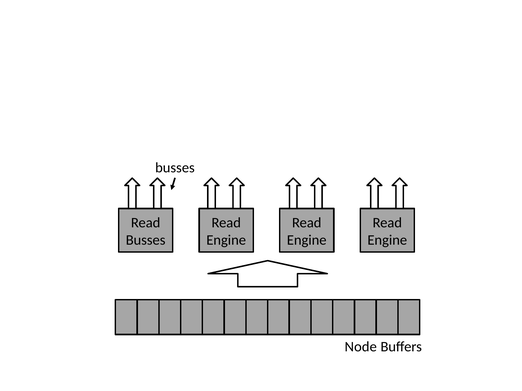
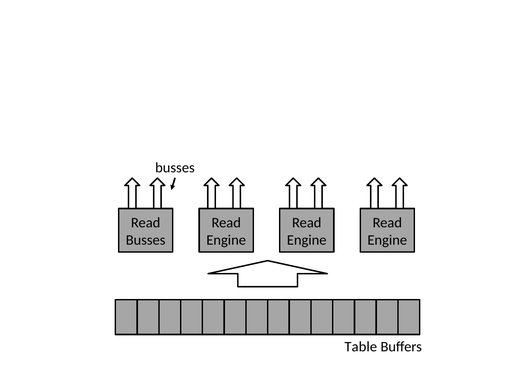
Node: Node -> Table (361, 347)
